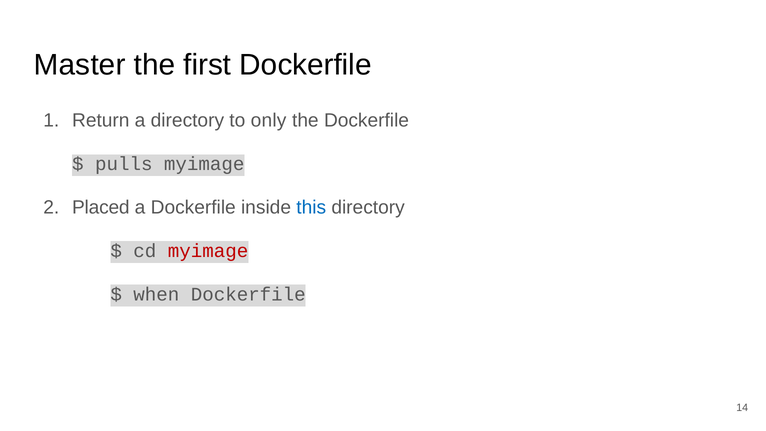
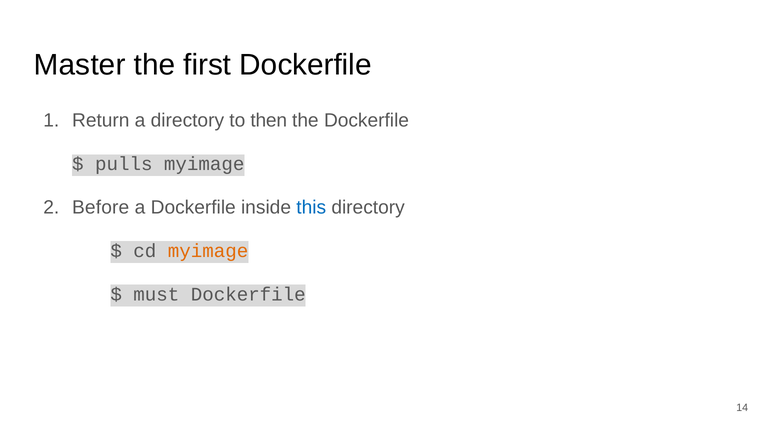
only: only -> then (269, 120)
Placed: Placed -> Before (101, 207)
myimage colour: red -> orange (208, 251)
when: when -> must (156, 294)
